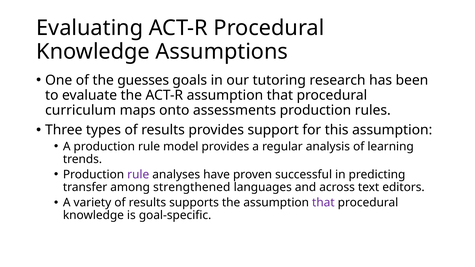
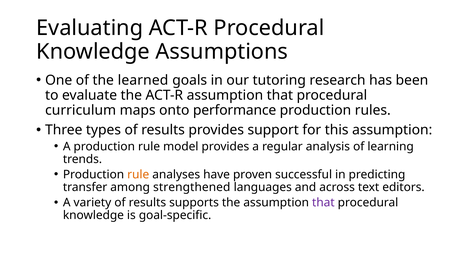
guesses: guesses -> learned (143, 80)
assessments: assessments -> performance (235, 110)
rule colour: purple -> orange (138, 175)
